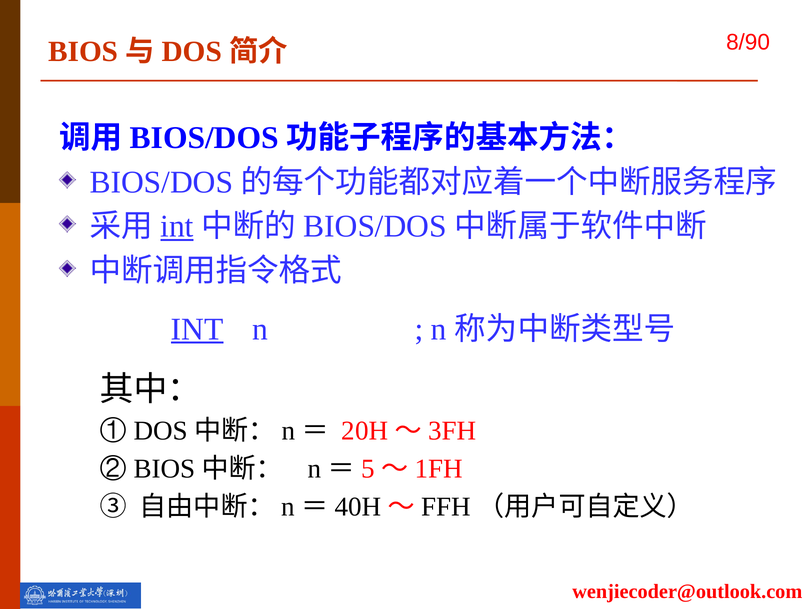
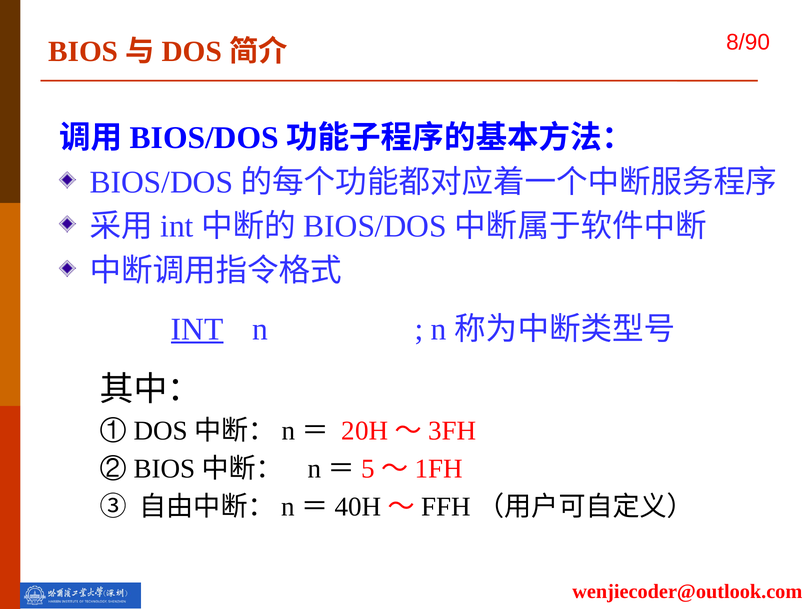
int underline: present -> none (177, 226)
